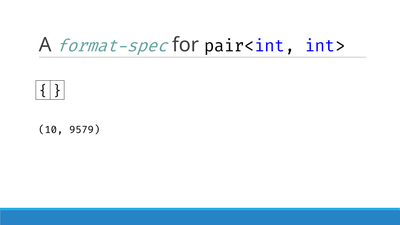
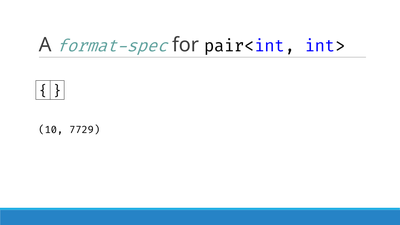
9579: 9579 -> 7729 (85, 130)
